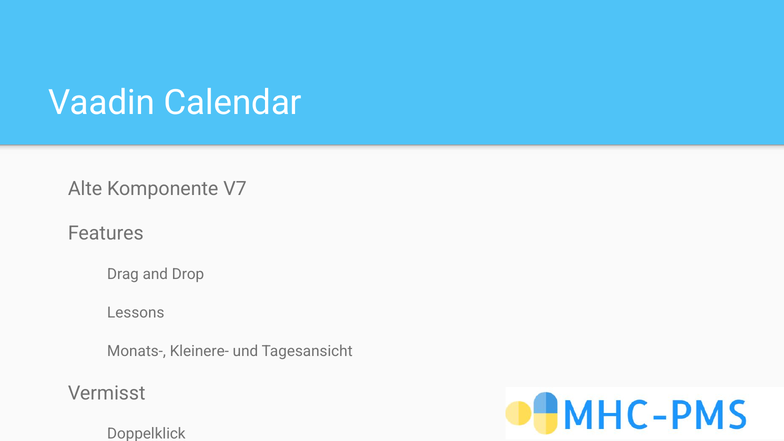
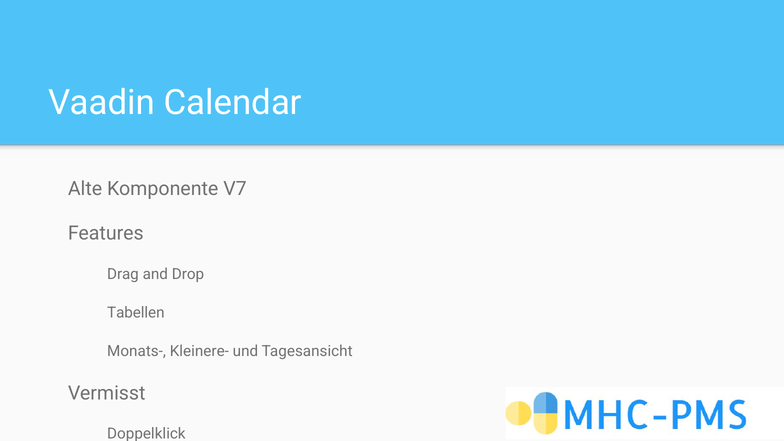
Lessons: Lessons -> Tabellen (136, 313)
